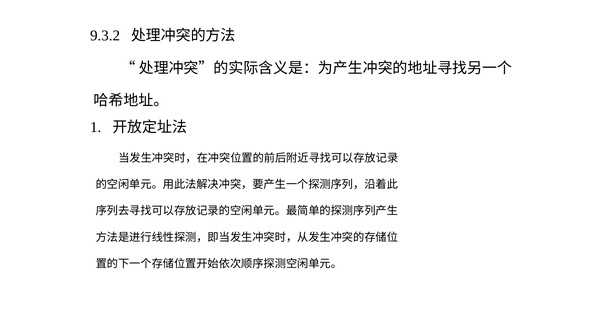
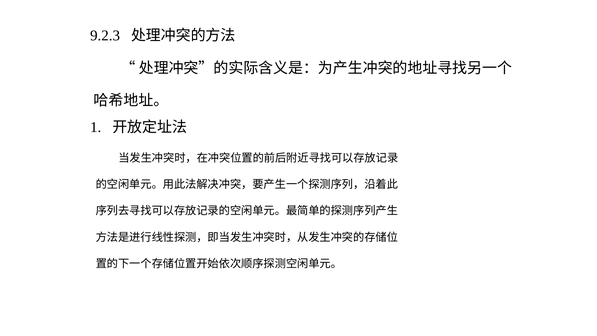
9.3.2: 9.3.2 -> 9.2.3 (105, 36)
